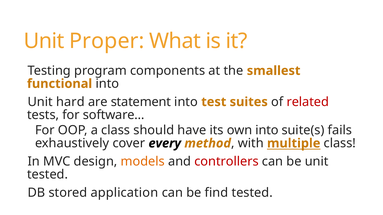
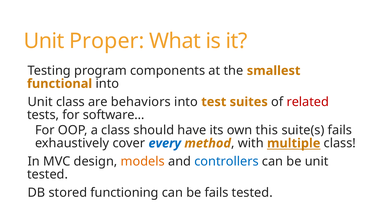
Unit hard: hard -> class (70, 102)
statement: statement -> behaviors (141, 102)
own into: into -> this (267, 131)
every colour: black -> blue (165, 144)
controllers colour: red -> blue (226, 162)
application: application -> functioning (124, 193)
be find: find -> fails (217, 193)
